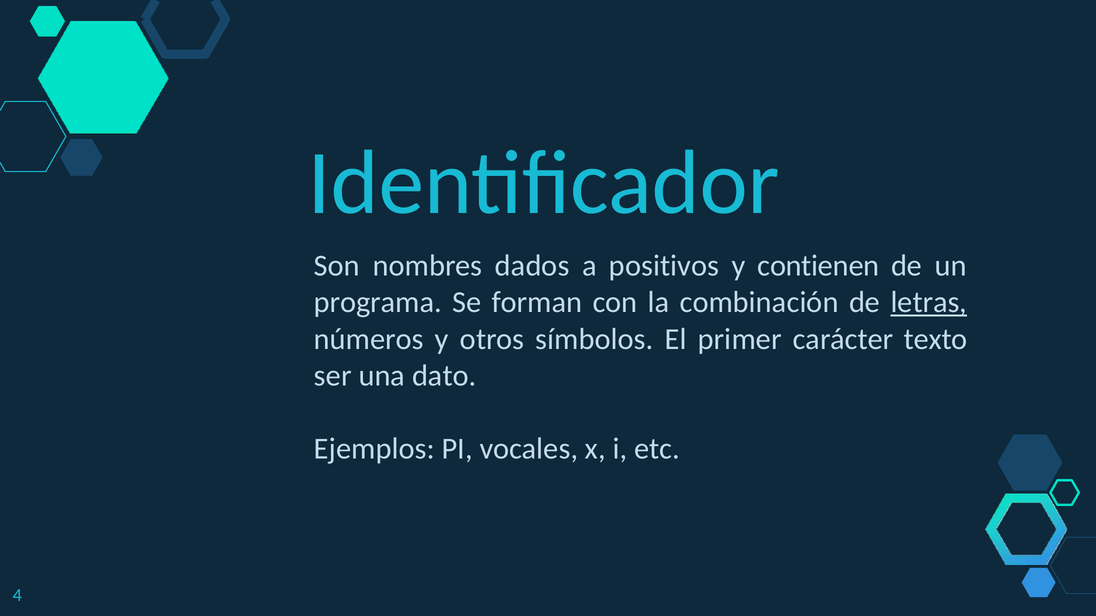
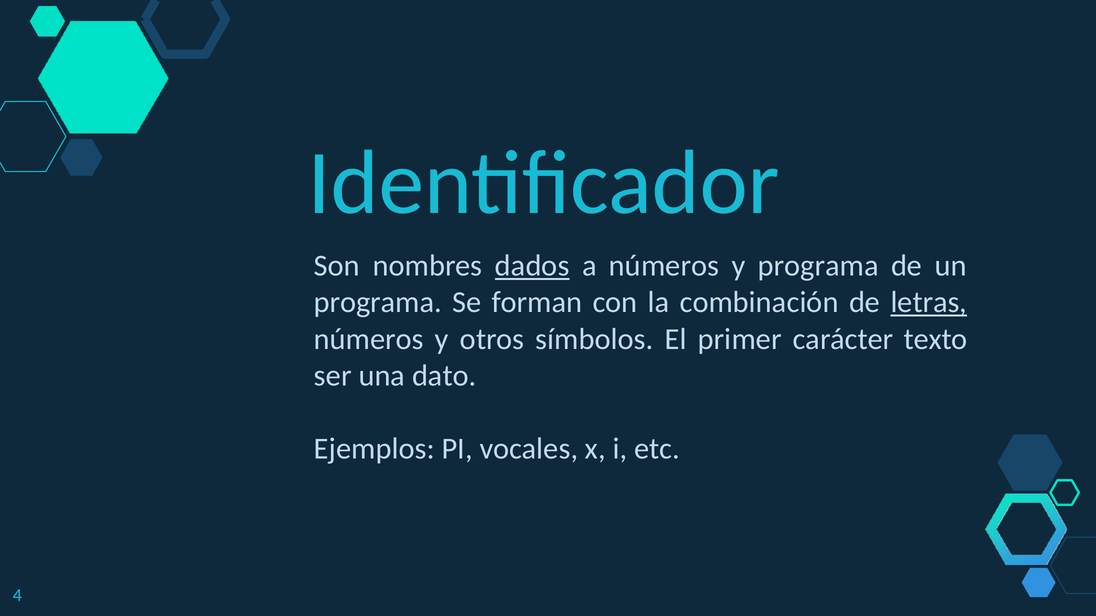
dados underline: none -> present (532, 266)
a positivos: positivos -> números (664, 266)
y contienen: contienen -> programa (818, 266)
